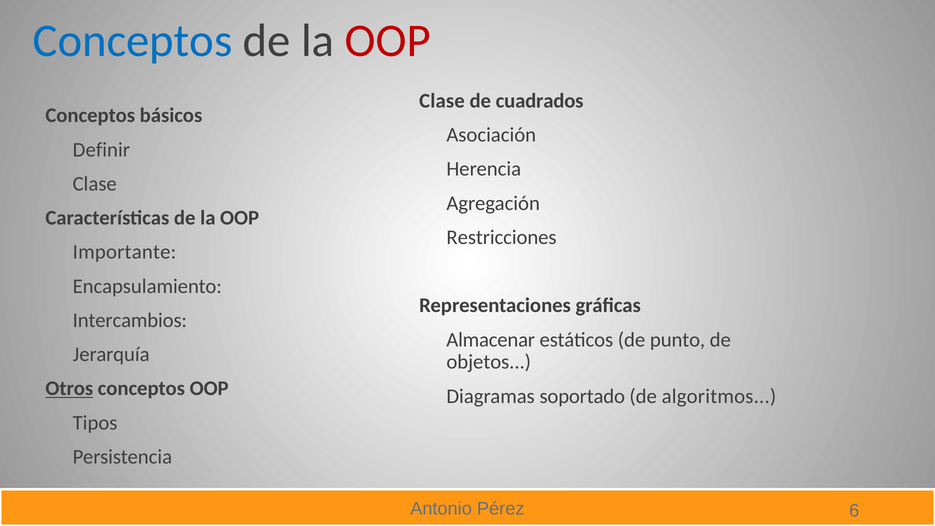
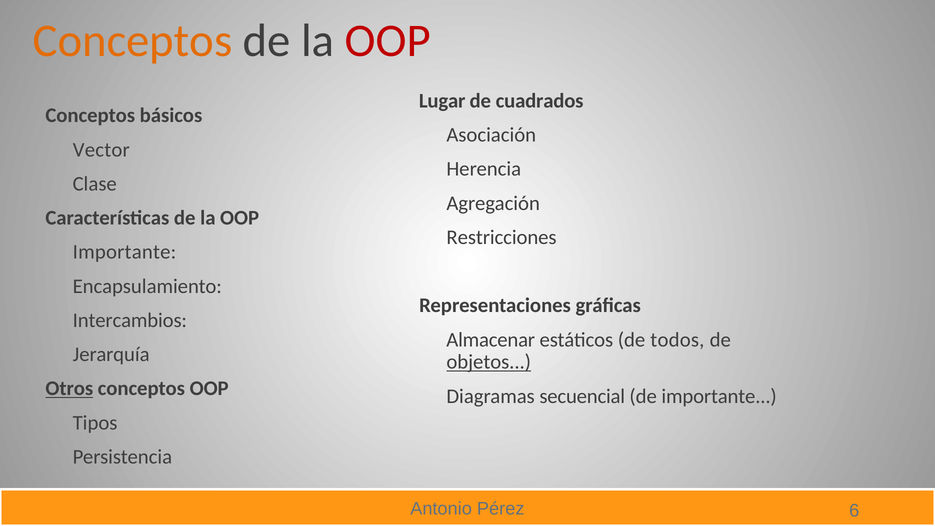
Conceptos colour: blue -> orange (133, 41)
Clase: Clase -> Lugar (442, 101)
Definir: Definir -> Vector (101, 150)
punto: punto -> todos (677, 340)
objetos underline: none -> present (489, 362)
soportado: soportado -> secuencial (582, 396)
de algoritmos: algoritmos -> importante (719, 396)
